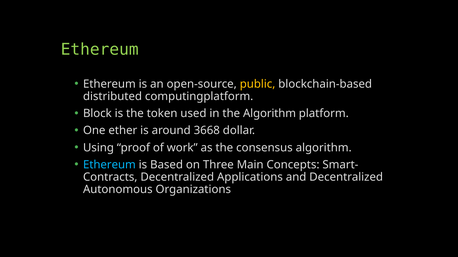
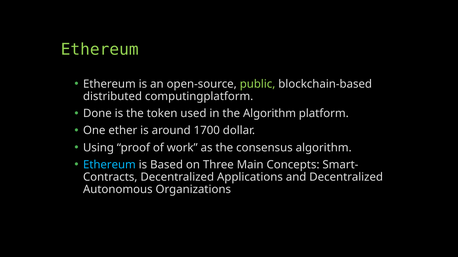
public colour: yellow -> light green (258, 84)
Block: Block -> Done (97, 114)
3668: 3668 -> 1700 (207, 131)
